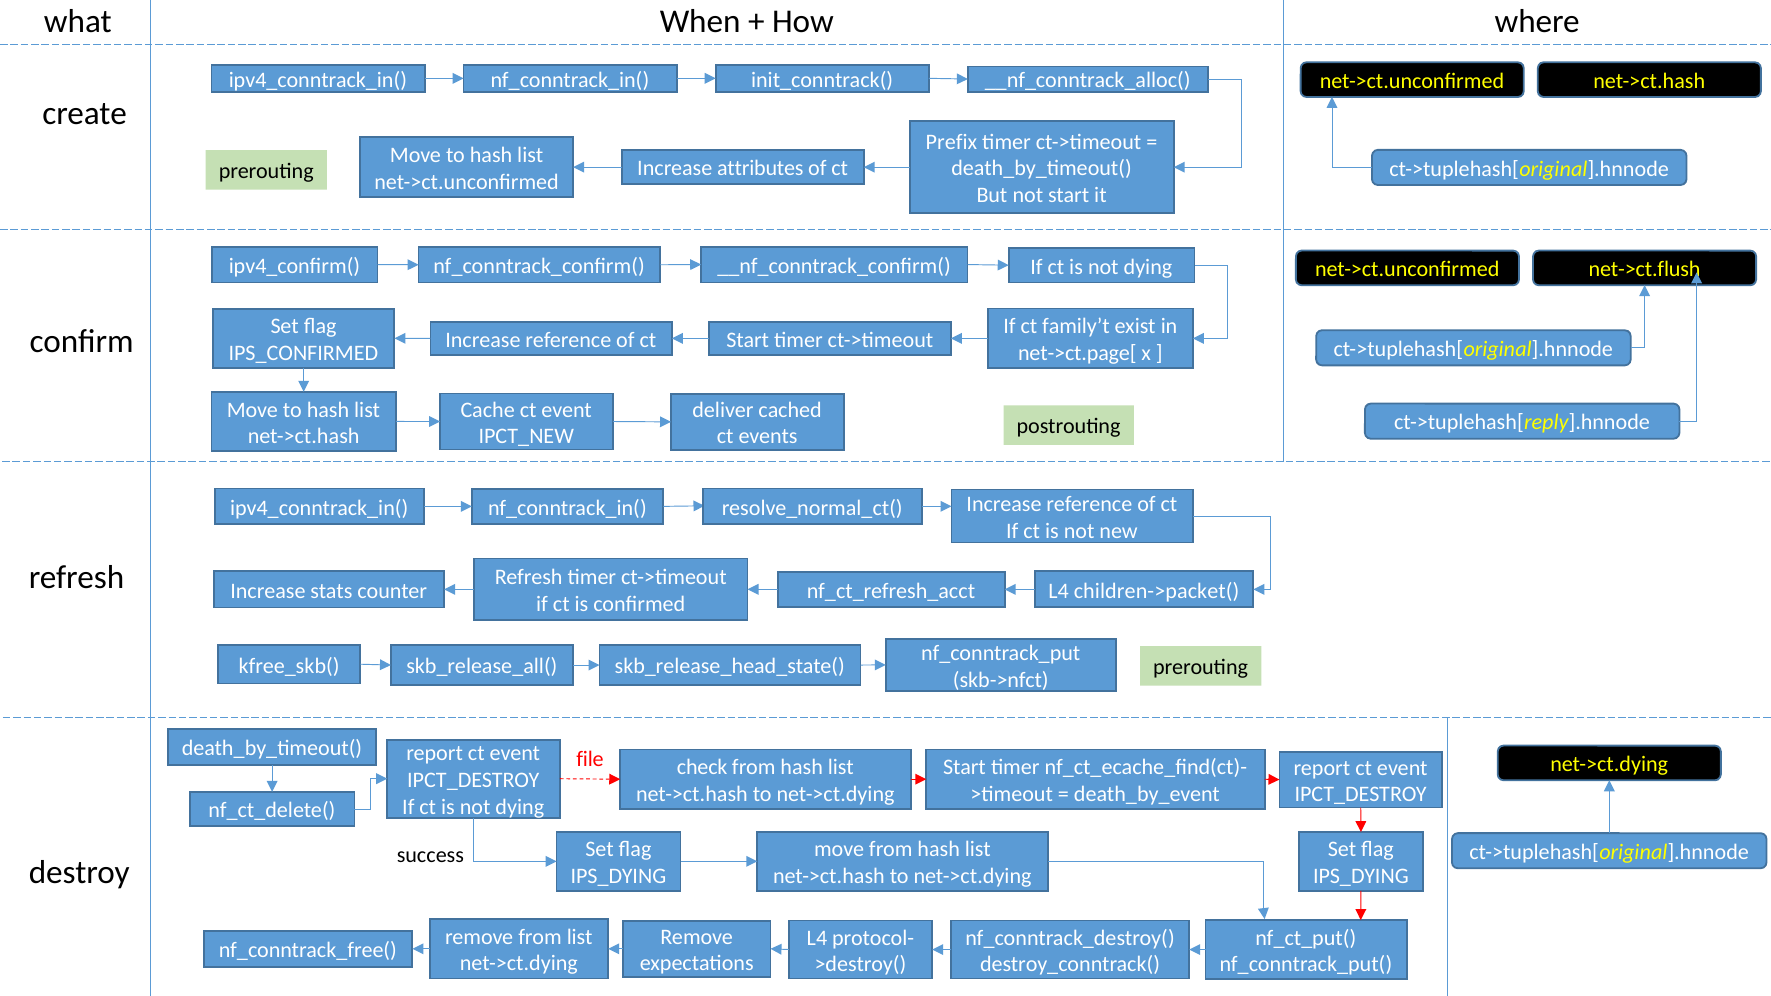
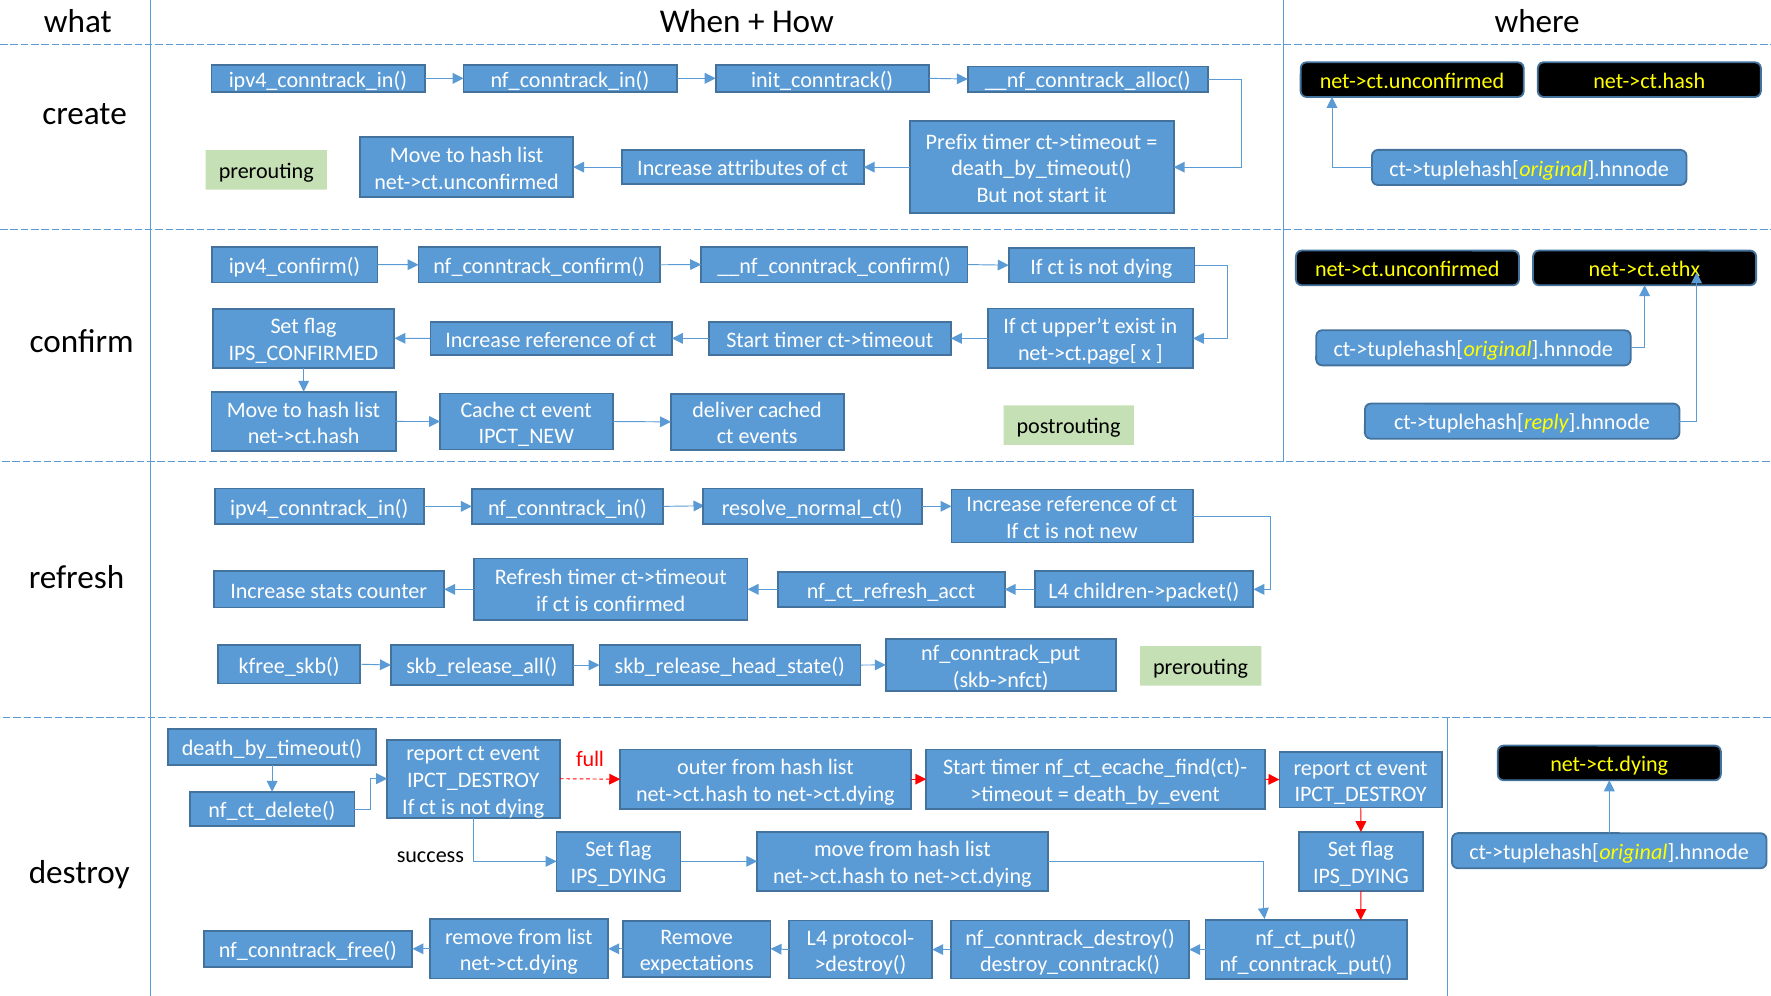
net->ct.flush: net->ct.flush -> net->ct.ethx (1644, 269)
family’t: family’t -> upper’t (1076, 327)
file: file -> full (590, 759)
check: check -> outer (702, 768)
